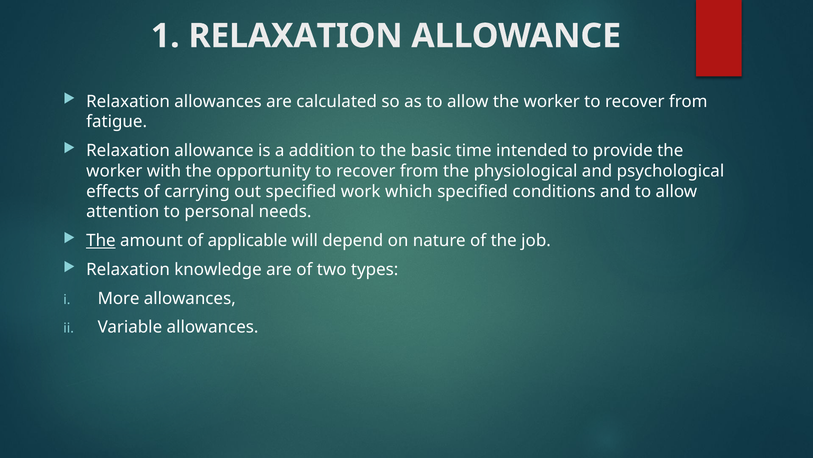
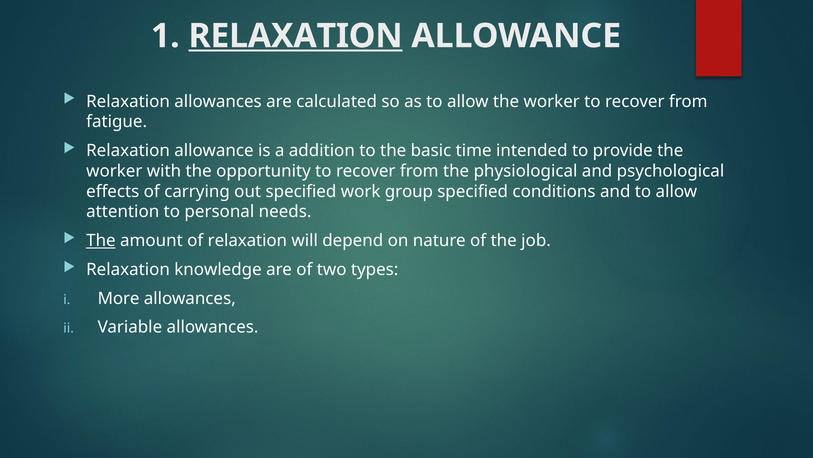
RELAXATION underline: none -> present (296, 36)
which: which -> group (409, 191)
of applicable: applicable -> relaxation (247, 240)
